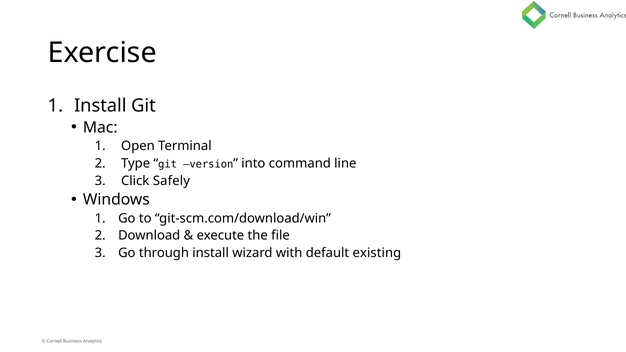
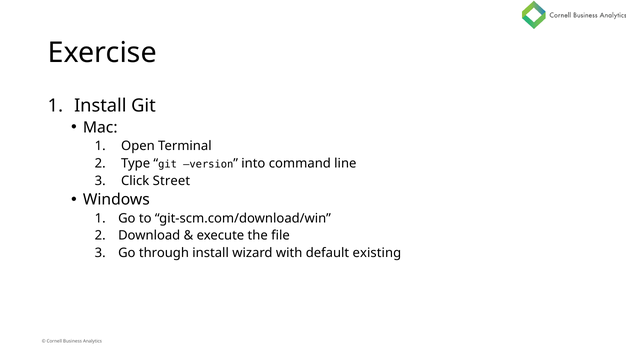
Safely: Safely -> Street (171, 181)
